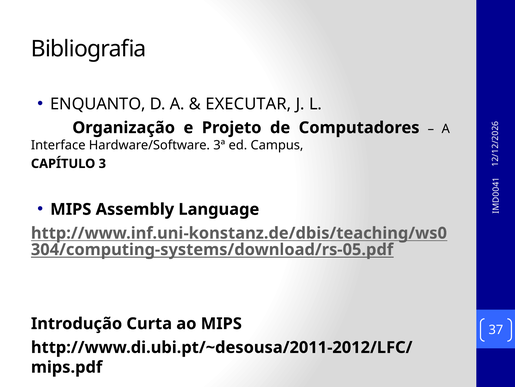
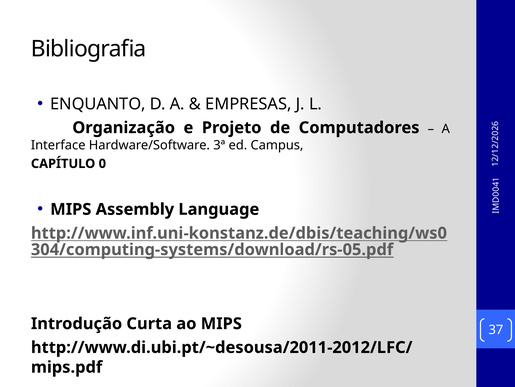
EXECUTAR: EXECUTAR -> EMPRESAS (248, 104)
CAPÍTULO 3: 3 -> 0 (102, 163)
